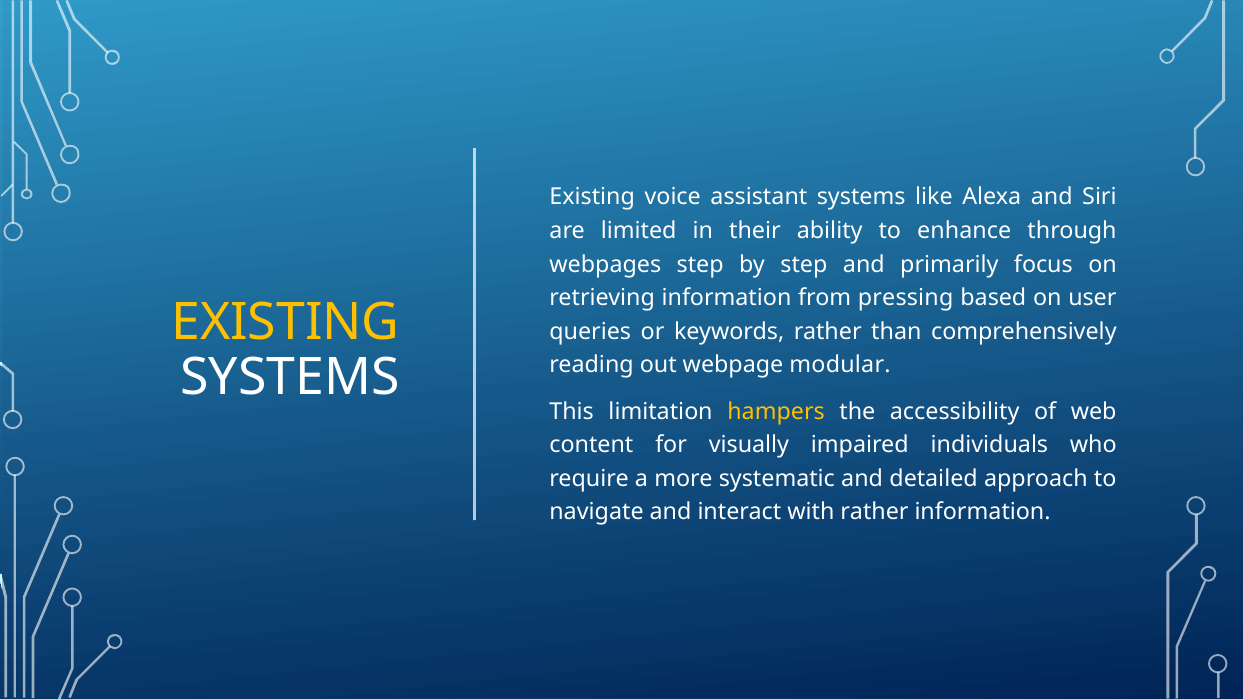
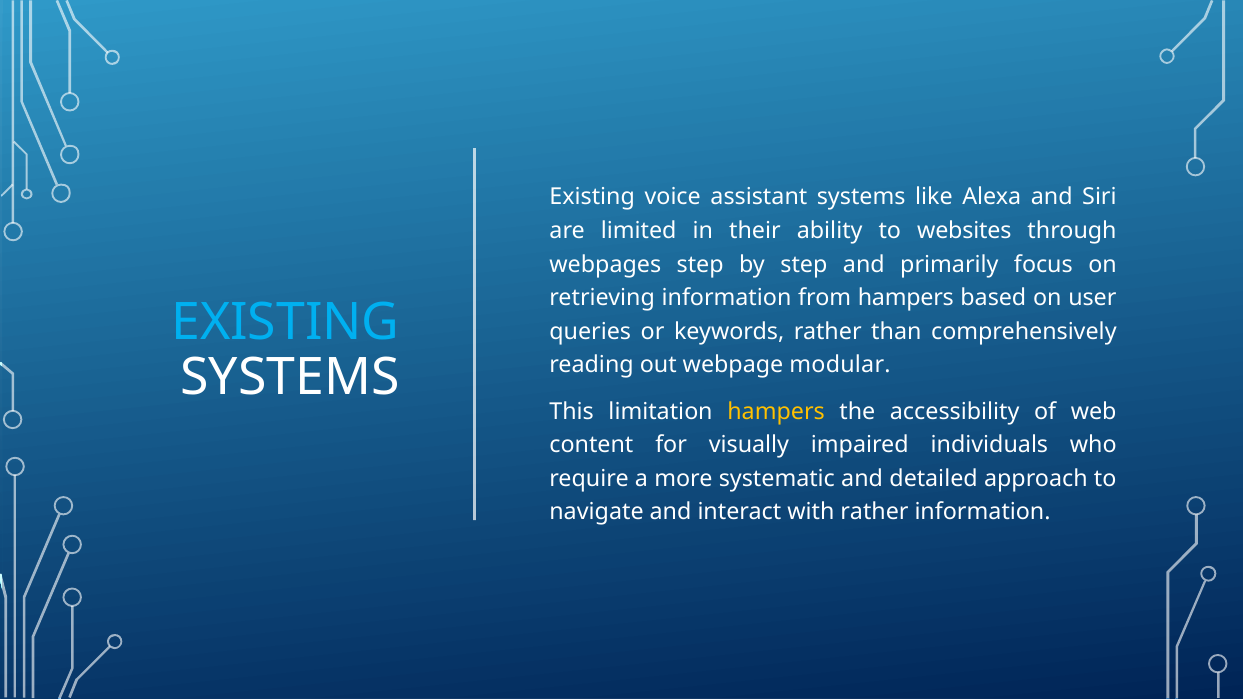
enhance: enhance -> websites (964, 231)
from pressing: pressing -> hampers (906, 298)
EXISTING colour: yellow -> light blue (286, 322)
